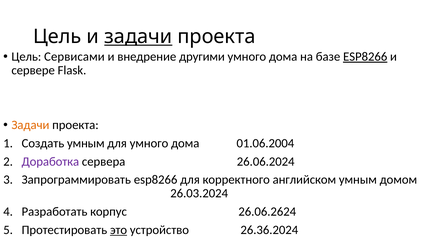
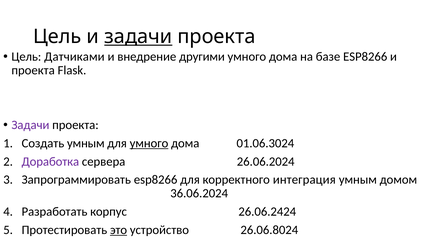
Сервисами: Сервисами -> Датчиками (74, 57)
ESP8266 underline: present -> none (365, 57)
сервере: сервере -> проекта (33, 70)
Задачи colour: orange -> purple (30, 125)
умного underline: none -> present (149, 143)
01.06.2004: 01.06.2004 -> 01.06.3024 (265, 143)
английском: английском -> интеграция (304, 180)
26.03.2024: 26.03.2024 -> 36.06.2024 (199, 193)
26.06.2624: 26.06.2624 -> 26.06.2424 (267, 211)
26.36.2024: 26.36.2024 -> 26.06.8024 (269, 230)
